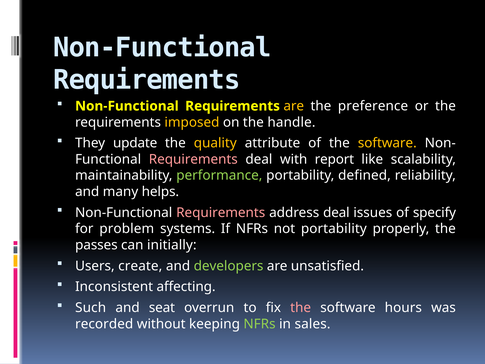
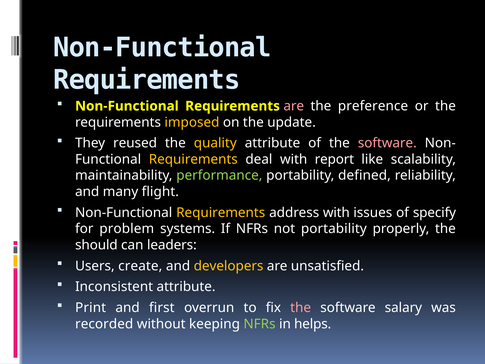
are colour: yellow -> pink (294, 106)
handle: handle -> update (292, 122)
update: update -> reused (135, 143)
software colour: yellow -> pink (387, 143)
Requirements colour: pink -> yellow (193, 159)
helps: helps -> flight (160, 192)
Requirements colour: pink -> yellow (221, 212)
address deal: deal -> with (336, 212)
passes: passes -> should (96, 245)
initially: initially -> leaders (172, 245)
developers colour: light green -> yellow (229, 266)
Inconsistent affecting: affecting -> attribute (186, 287)
Such: Such -> Print (91, 307)
seat: seat -> first (162, 307)
hours: hours -> salary (403, 307)
sales: sales -> helps (313, 324)
